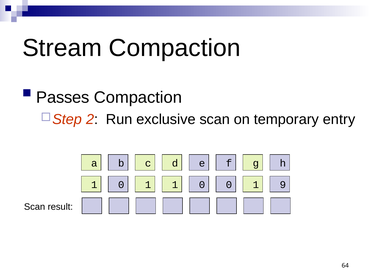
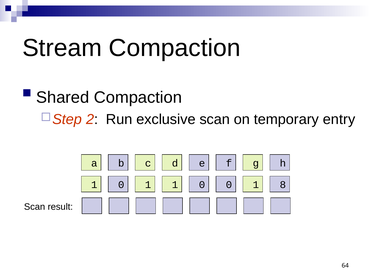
Passes: Passes -> Shared (63, 97)
9: 9 -> 8 (283, 185)
